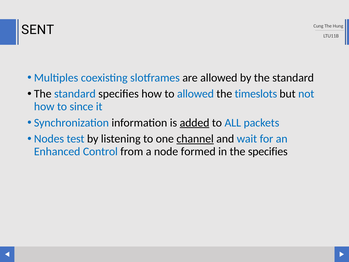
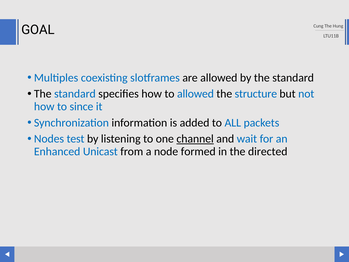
SENT: SENT -> GOAL (38, 30)
timeslots: timeslots -> structure (256, 94)
added underline: present -> none (195, 123)
Control: Control -> Unicast (100, 151)
the specifies: specifies -> directed (268, 151)
